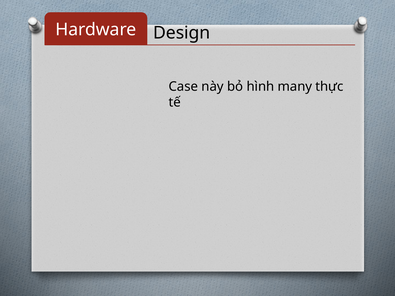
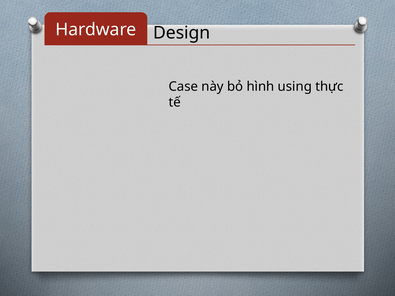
many: many -> using (295, 86)
